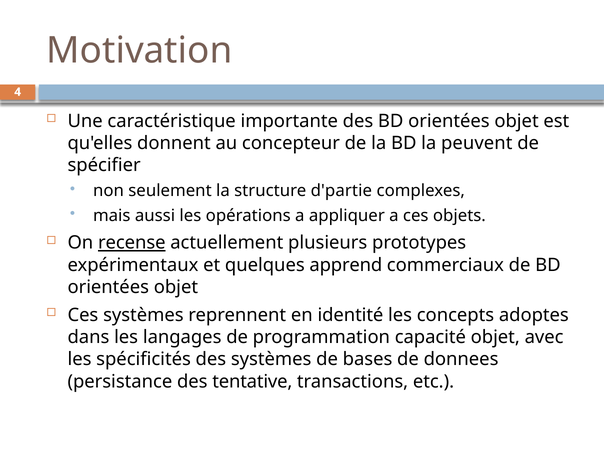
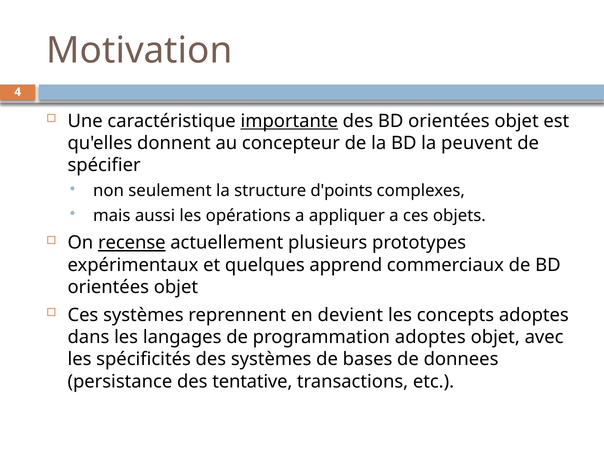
importante underline: none -> present (289, 121)
d'partie: d'partie -> d'points (341, 191)
identité: identité -> devient (350, 315)
programmation capacité: capacité -> adoptes (430, 337)
